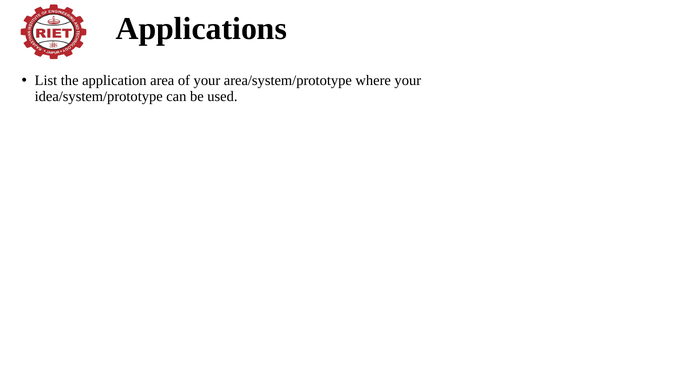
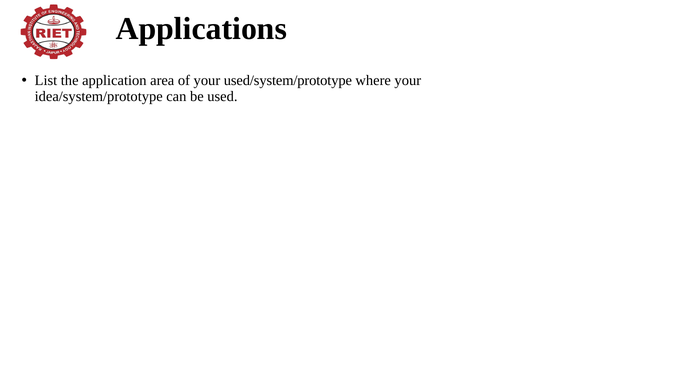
area/system/prototype: area/system/prototype -> used/system/prototype (288, 81)
